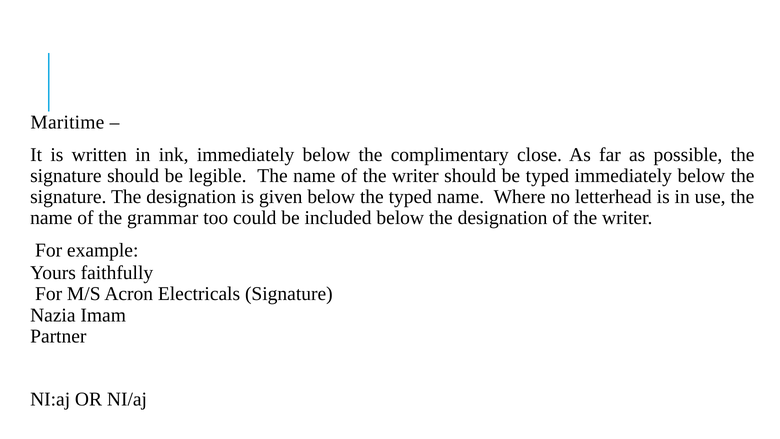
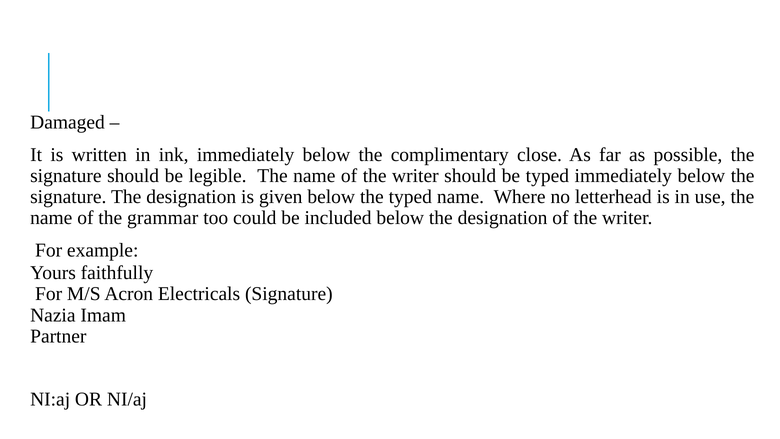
Maritime: Maritime -> Damaged (68, 122)
